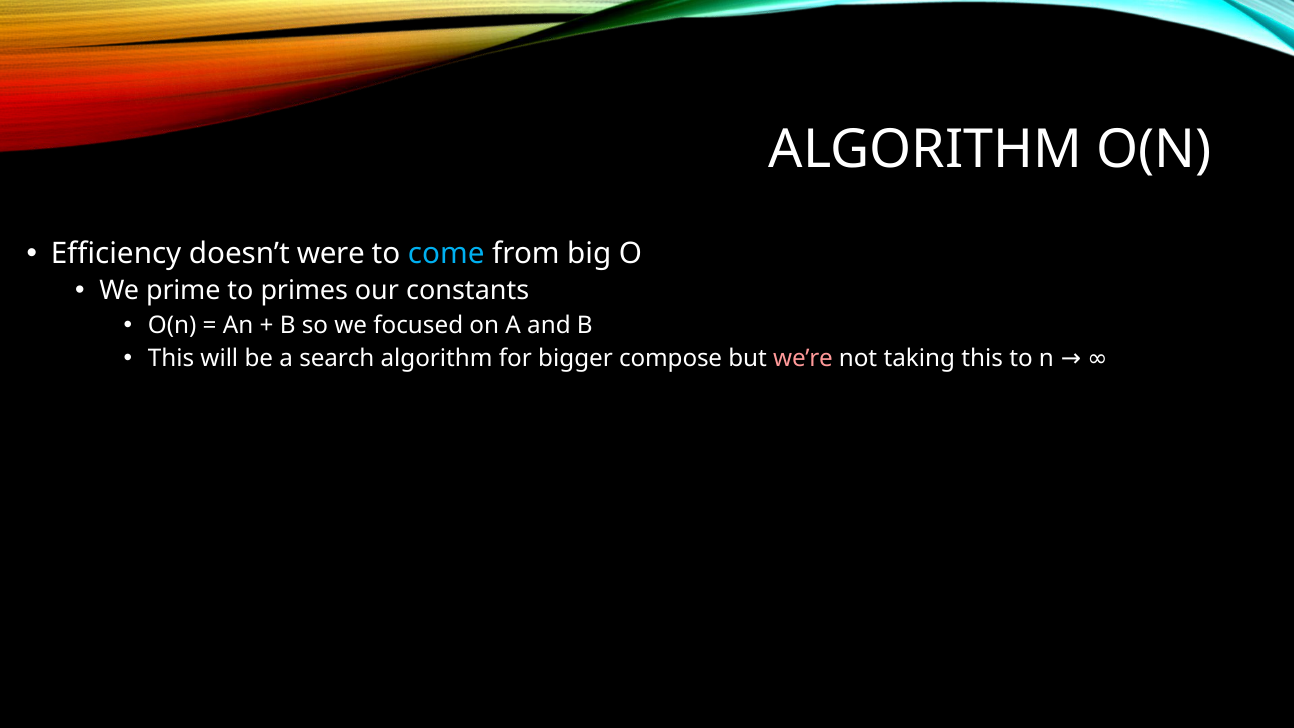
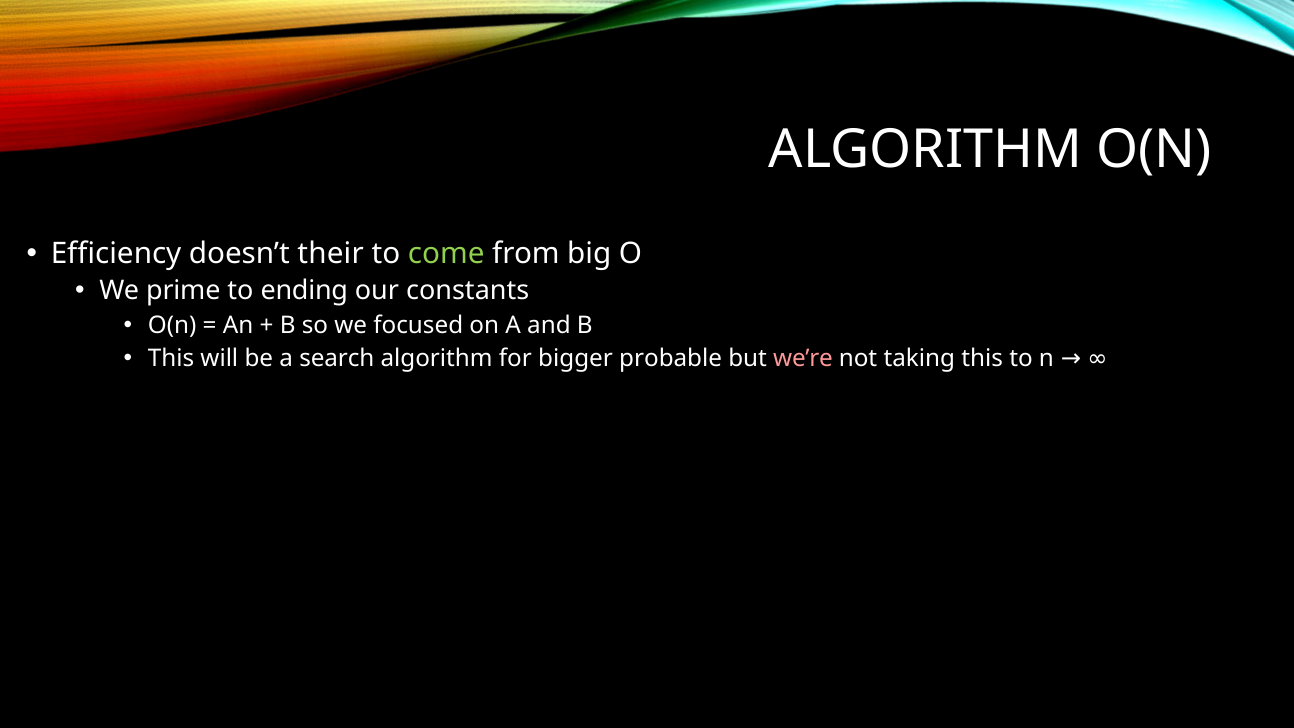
were: were -> their (331, 254)
come colour: light blue -> light green (446, 254)
primes: primes -> ending (304, 291)
compose: compose -> probable (671, 358)
